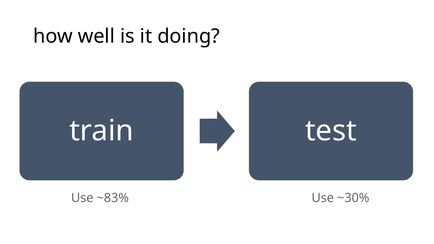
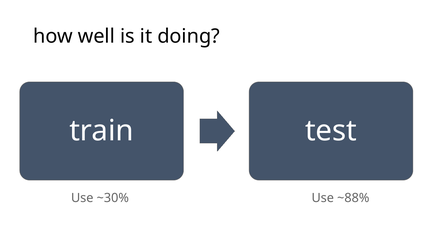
~83%: ~83% -> ~30% (113, 198)
~30%: ~30% -> ~88% (353, 198)
